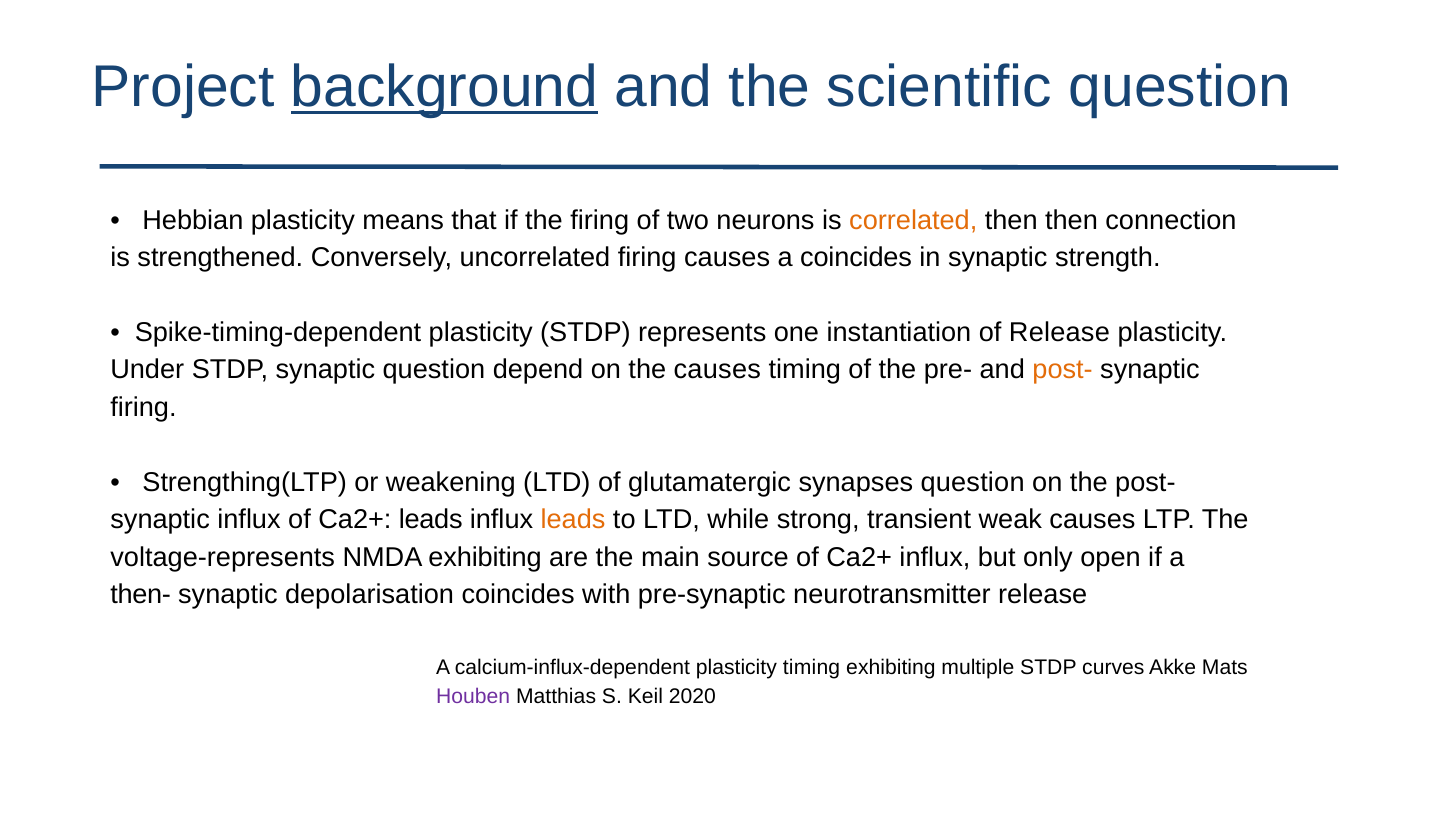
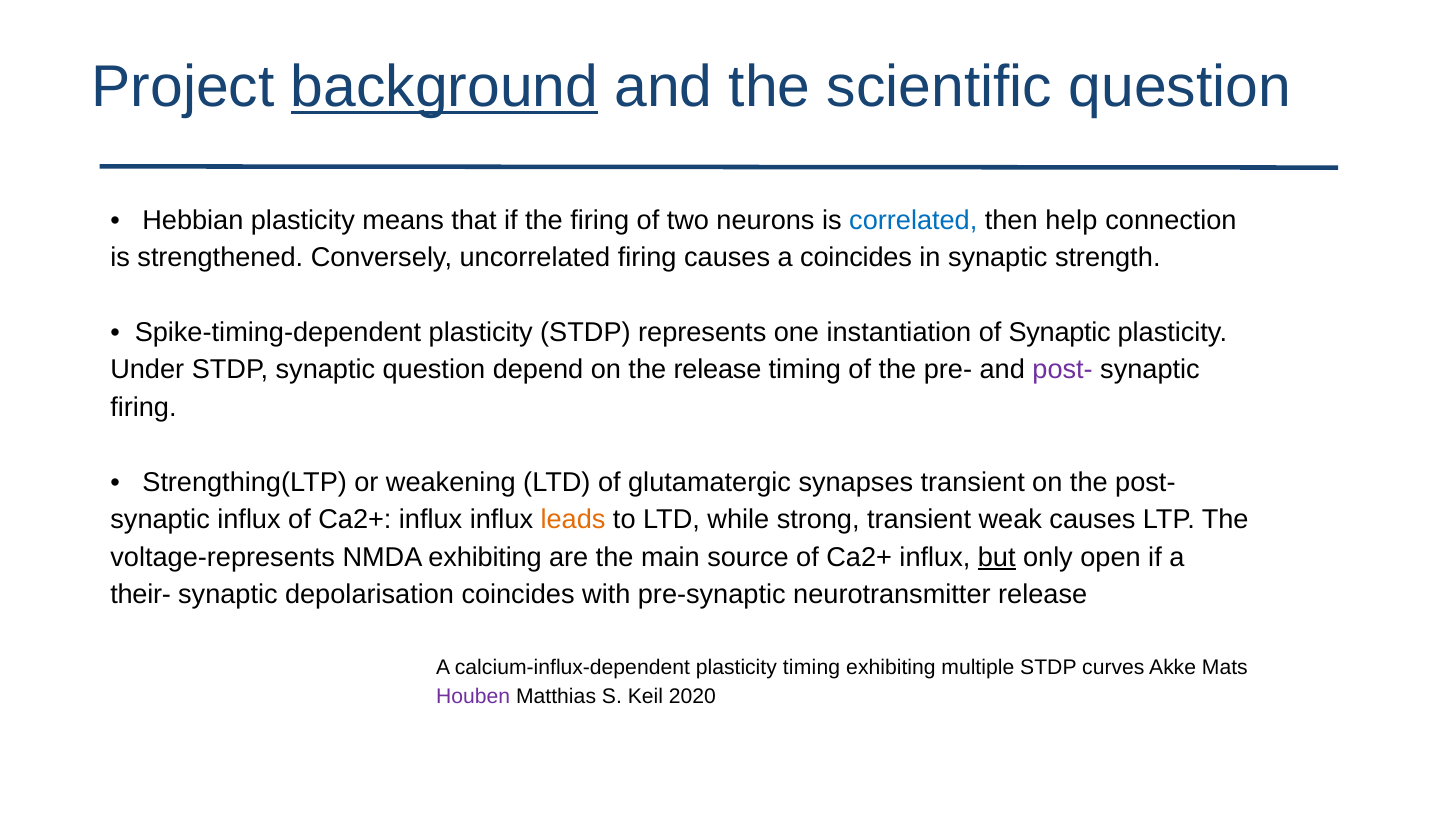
correlated colour: orange -> blue (913, 220)
then then: then -> help (1071, 220)
of Release: Release -> Synaptic (1060, 332)
the causes: causes -> release (718, 370)
post- colour: orange -> purple (1063, 370)
synapses question: question -> transient (973, 482)
influx of Ca2+ leads: leads -> influx (431, 520)
but underline: none -> present (997, 557)
then-: then- -> their- (141, 594)
